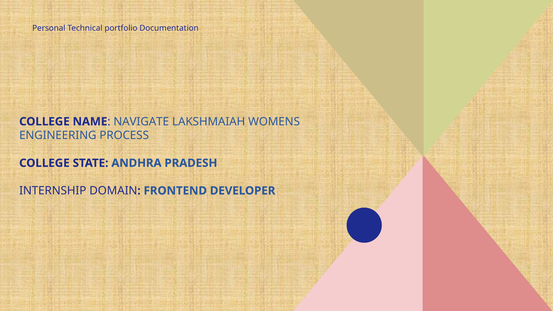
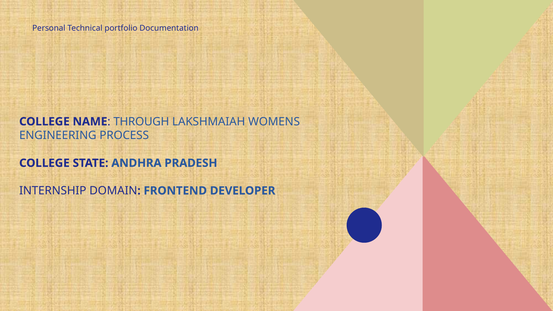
NAVIGATE: NAVIGATE -> THROUGH (141, 122)
